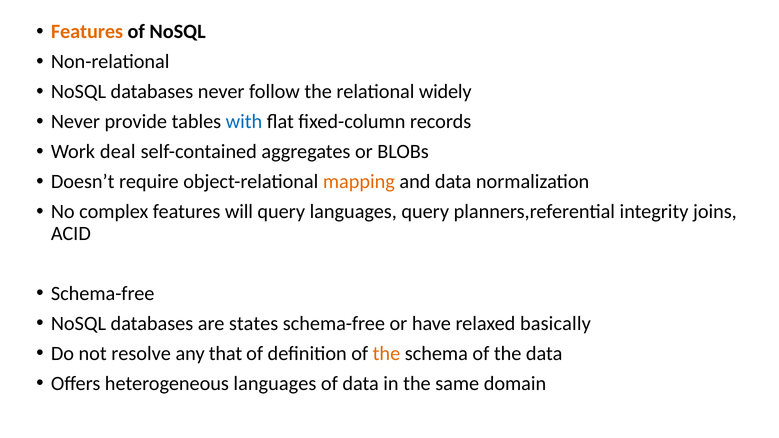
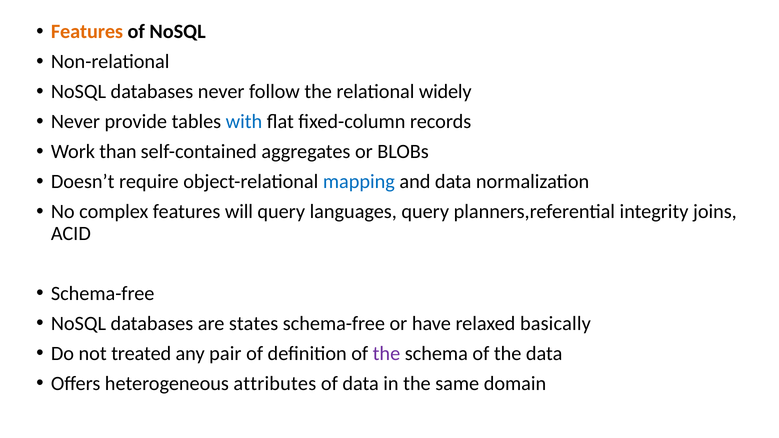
deal: deal -> than (118, 152)
mapping colour: orange -> blue (359, 182)
resolve: resolve -> treated (141, 354)
that: that -> pair (225, 354)
the colour: orange -> purple (386, 354)
heterogeneous languages: languages -> attributes (275, 384)
